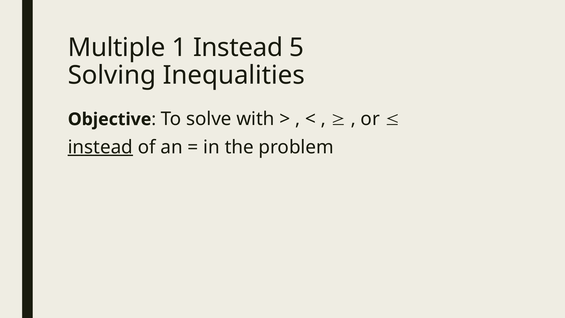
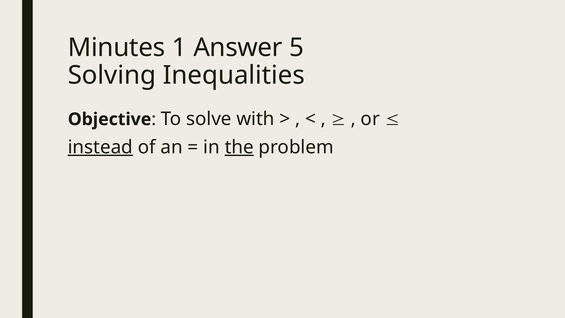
Multiple: Multiple -> Minutes (117, 47)
1 Instead: Instead -> Answer (238, 47)
the underline: none -> present (239, 147)
